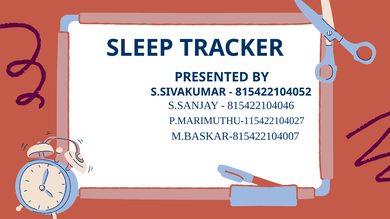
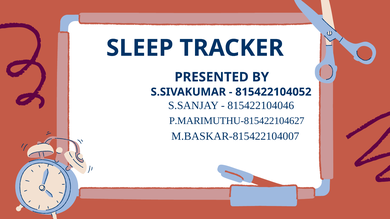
P.MARIMUTHU-115422104027: P.MARIMUTHU-115422104027 -> P.MARIMUTHU-815422104627 (237, 121)
